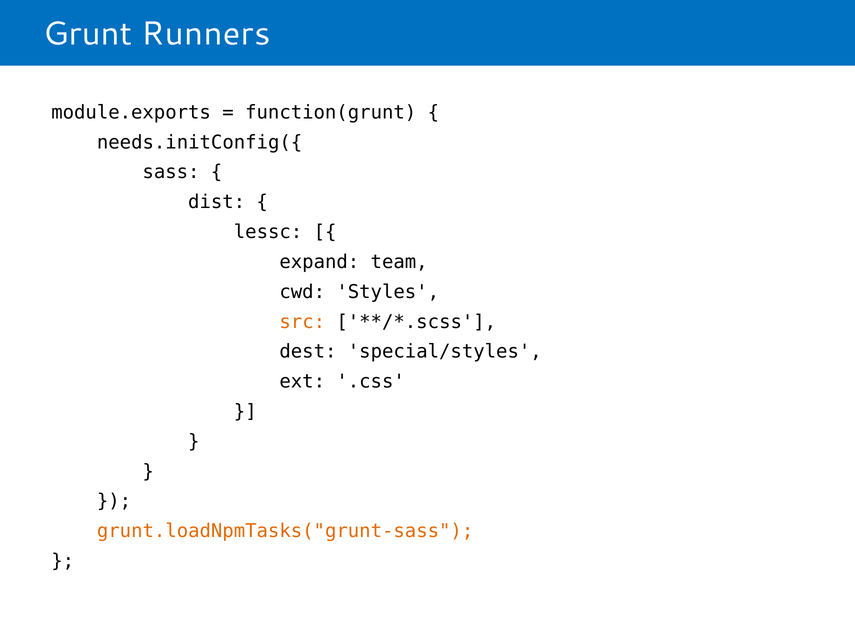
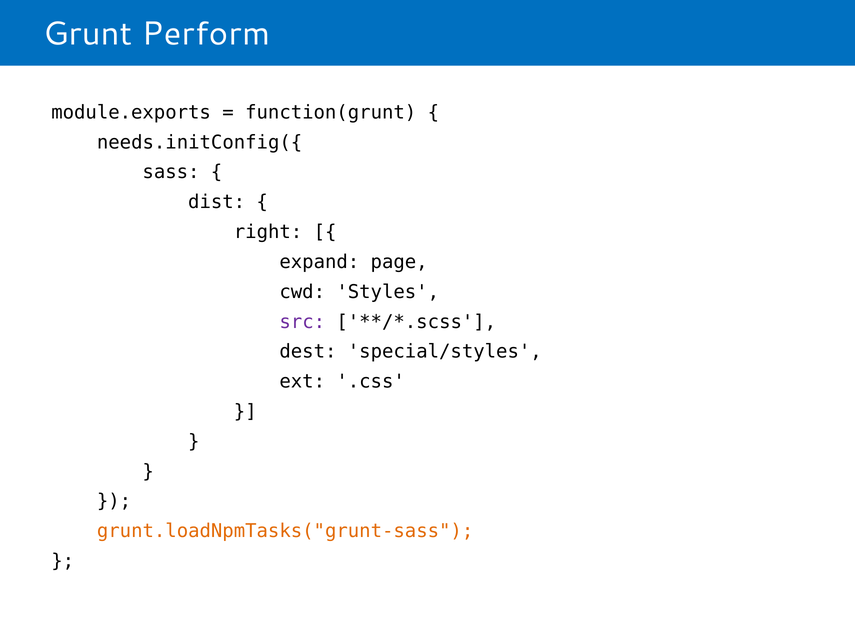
Runners: Runners -> Perform (206, 34)
lessc: lessc -> right (268, 232)
team: team -> page (399, 262)
src colour: orange -> purple (302, 322)
